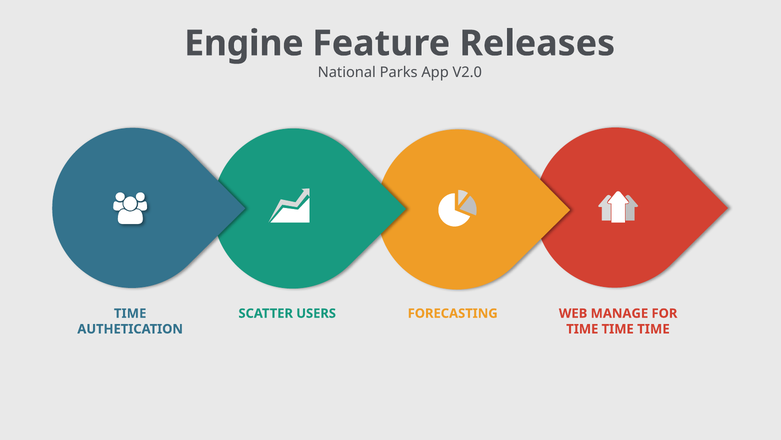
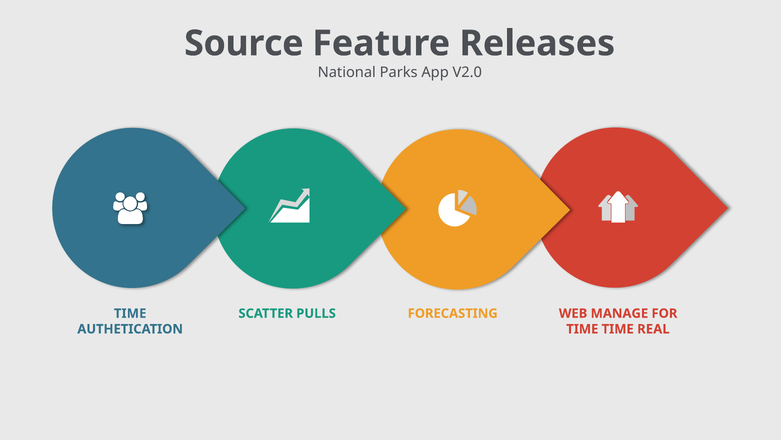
Engine: Engine -> Source (244, 43)
USERS: USERS -> PULLS (316, 313)
TIME: TIME -> REAL (653, 329)
